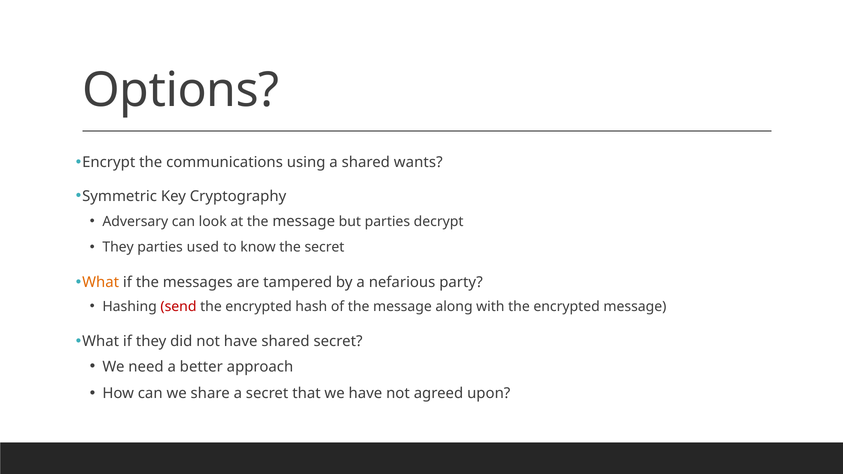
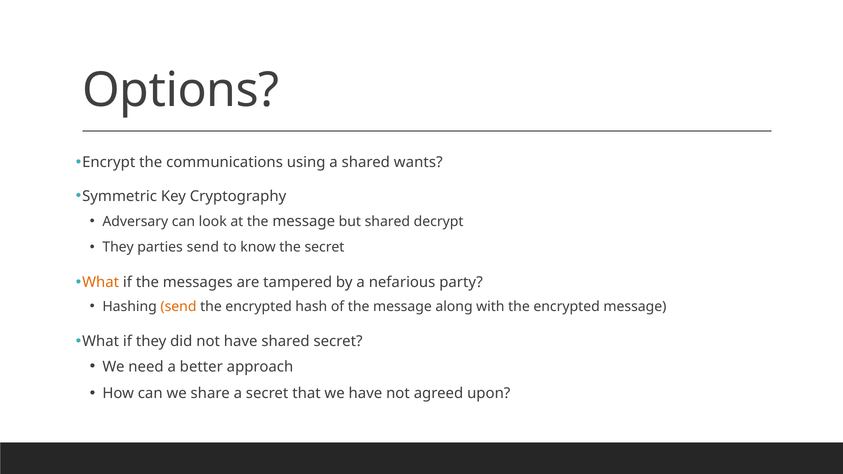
but parties: parties -> shared (387, 222)
parties used: used -> send (203, 247)
send colour: red -> orange (178, 307)
